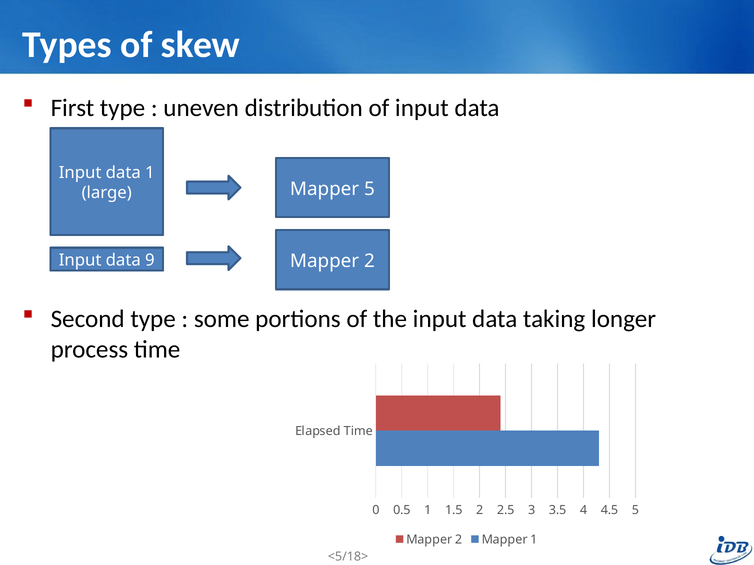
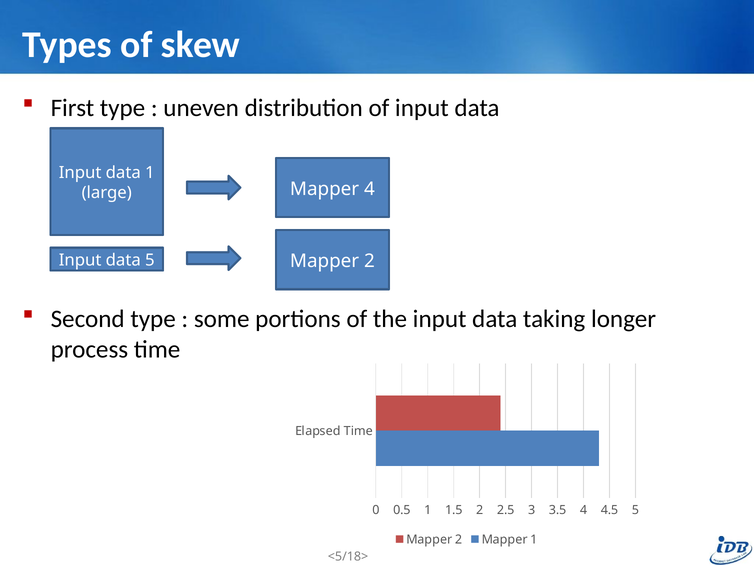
Mapper 5: 5 -> 4 (369, 189)
data 9: 9 -> 5 (150, 261)
